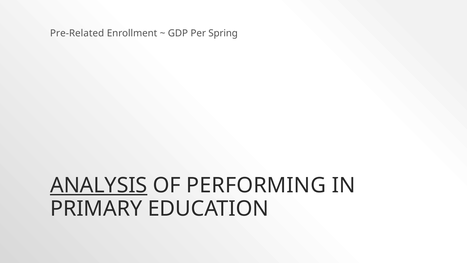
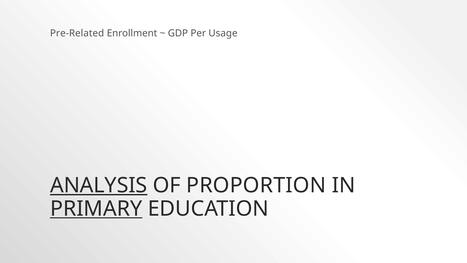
Spring: Spring -> Usage (223, 33)
PERFORMING: PERFORMING -> PROPORTION (256, 185)
PRIMARY underline: none -> present (96, 208)
